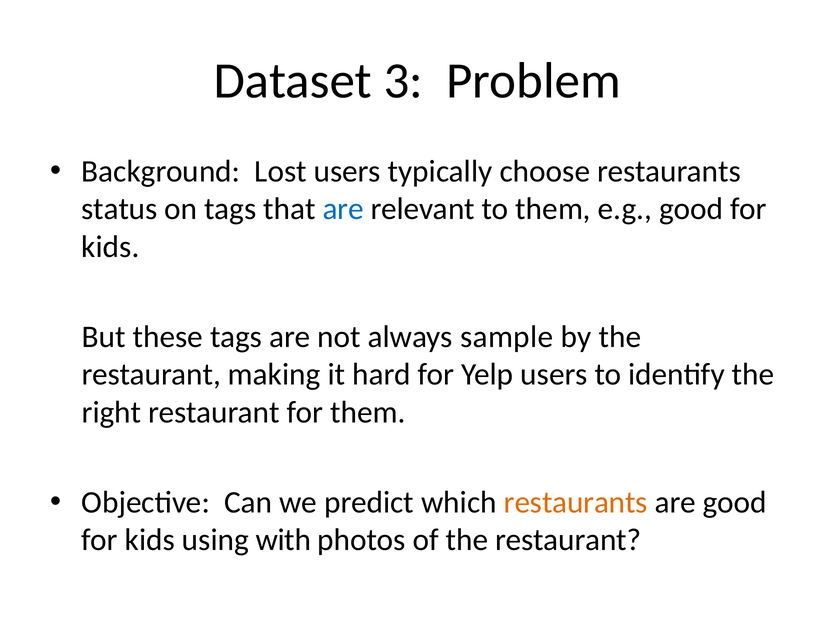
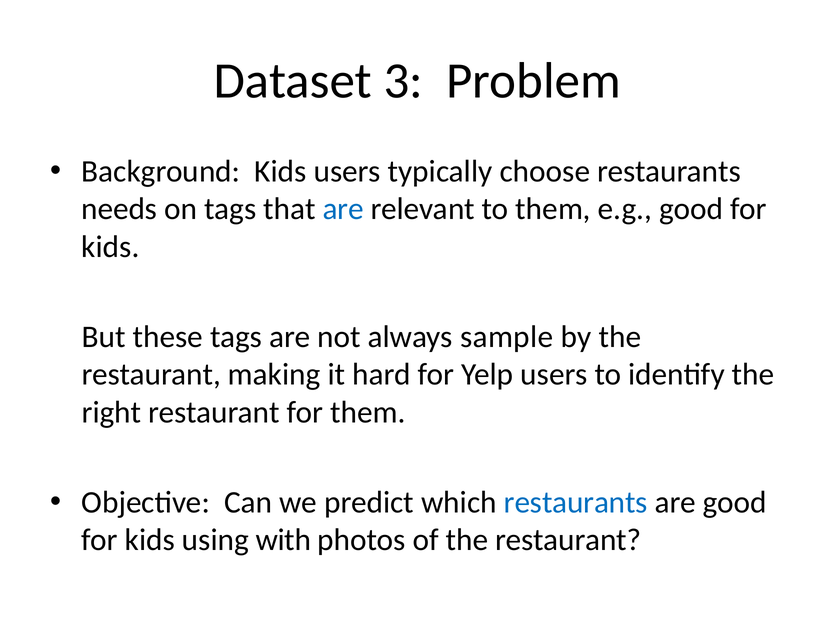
Background Lost: Lost -> Kids (281, 171)
status: status -> needs (119, 209)
restaurants colour: orange -> blue (576, 502)
